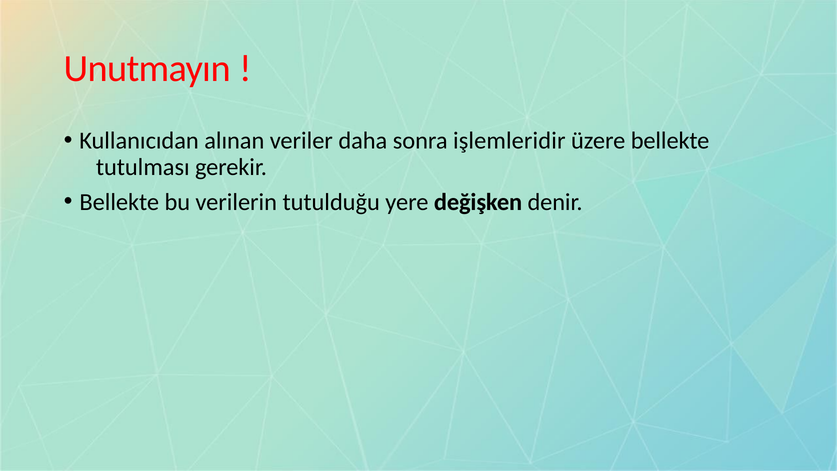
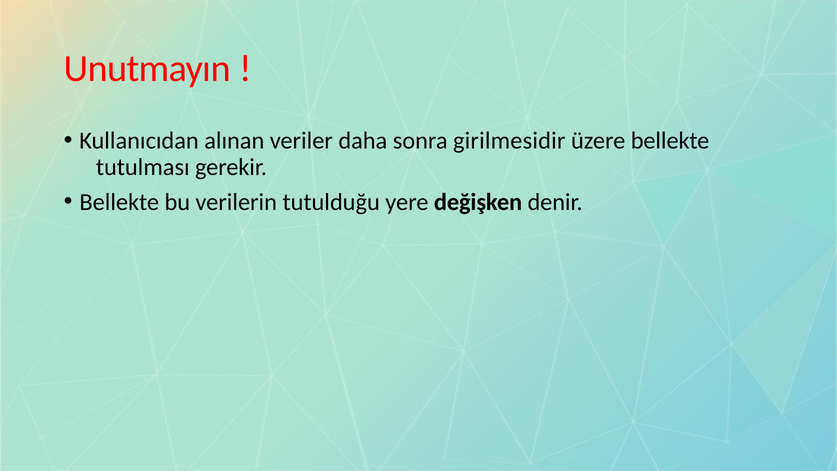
işlemleridir: işlemleridir -> girilmesidir (509, 141)
